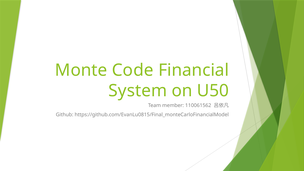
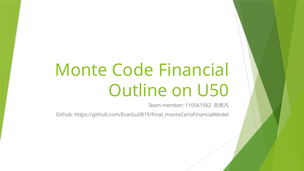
System: System -> Outline (138, 91)
